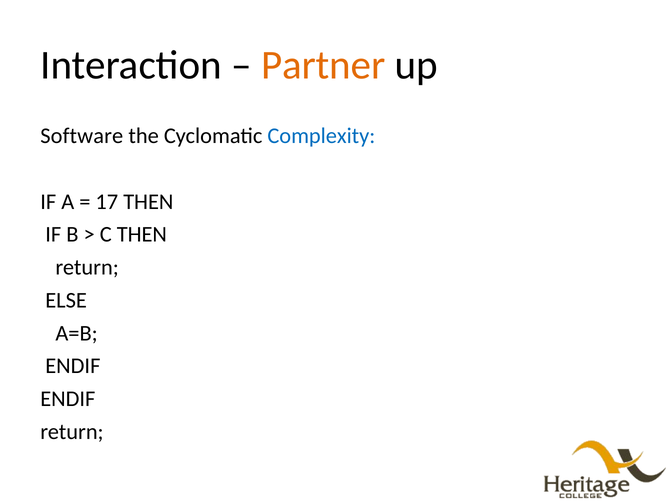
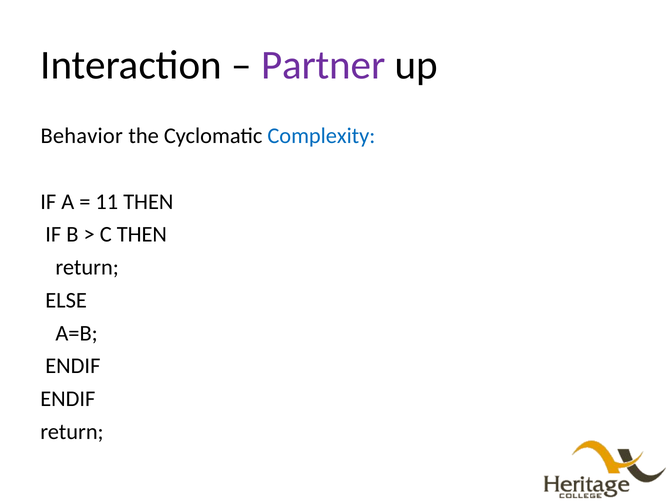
Partner colour: orange -> purple (323, 65)
Software: Software -> Behavior (82, 136)
17: 17 -> 11 (107, 202)
